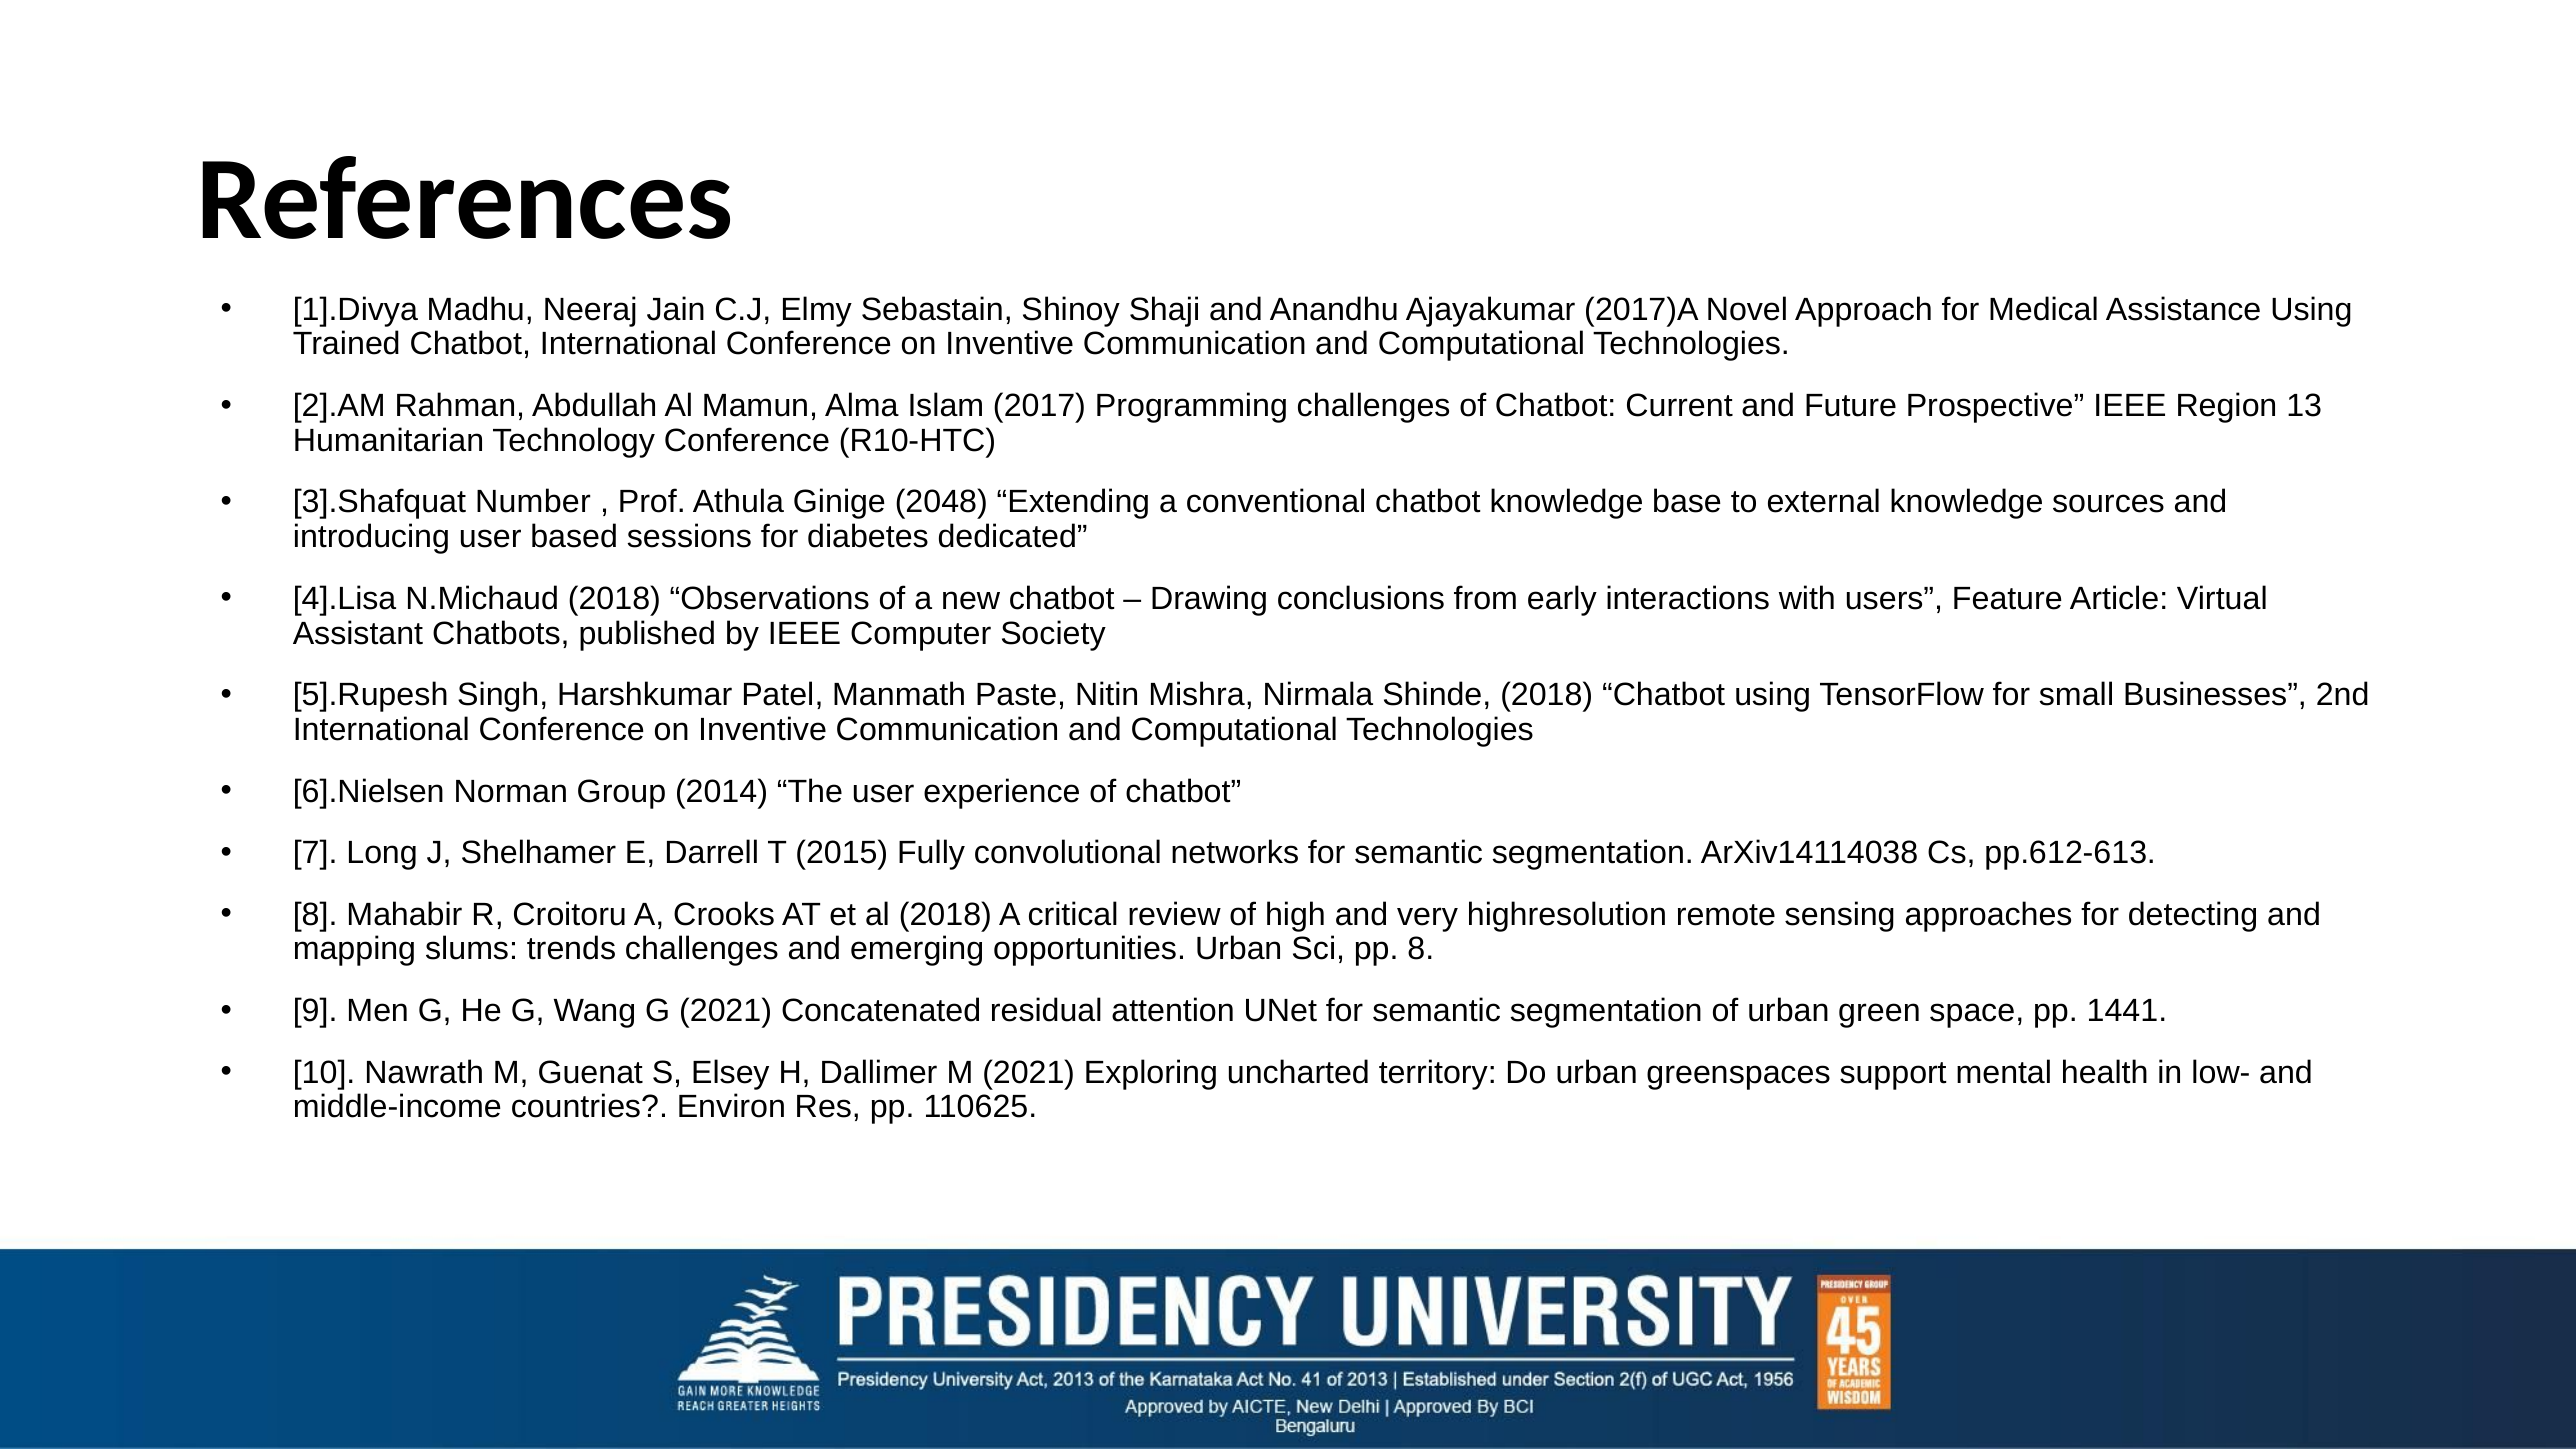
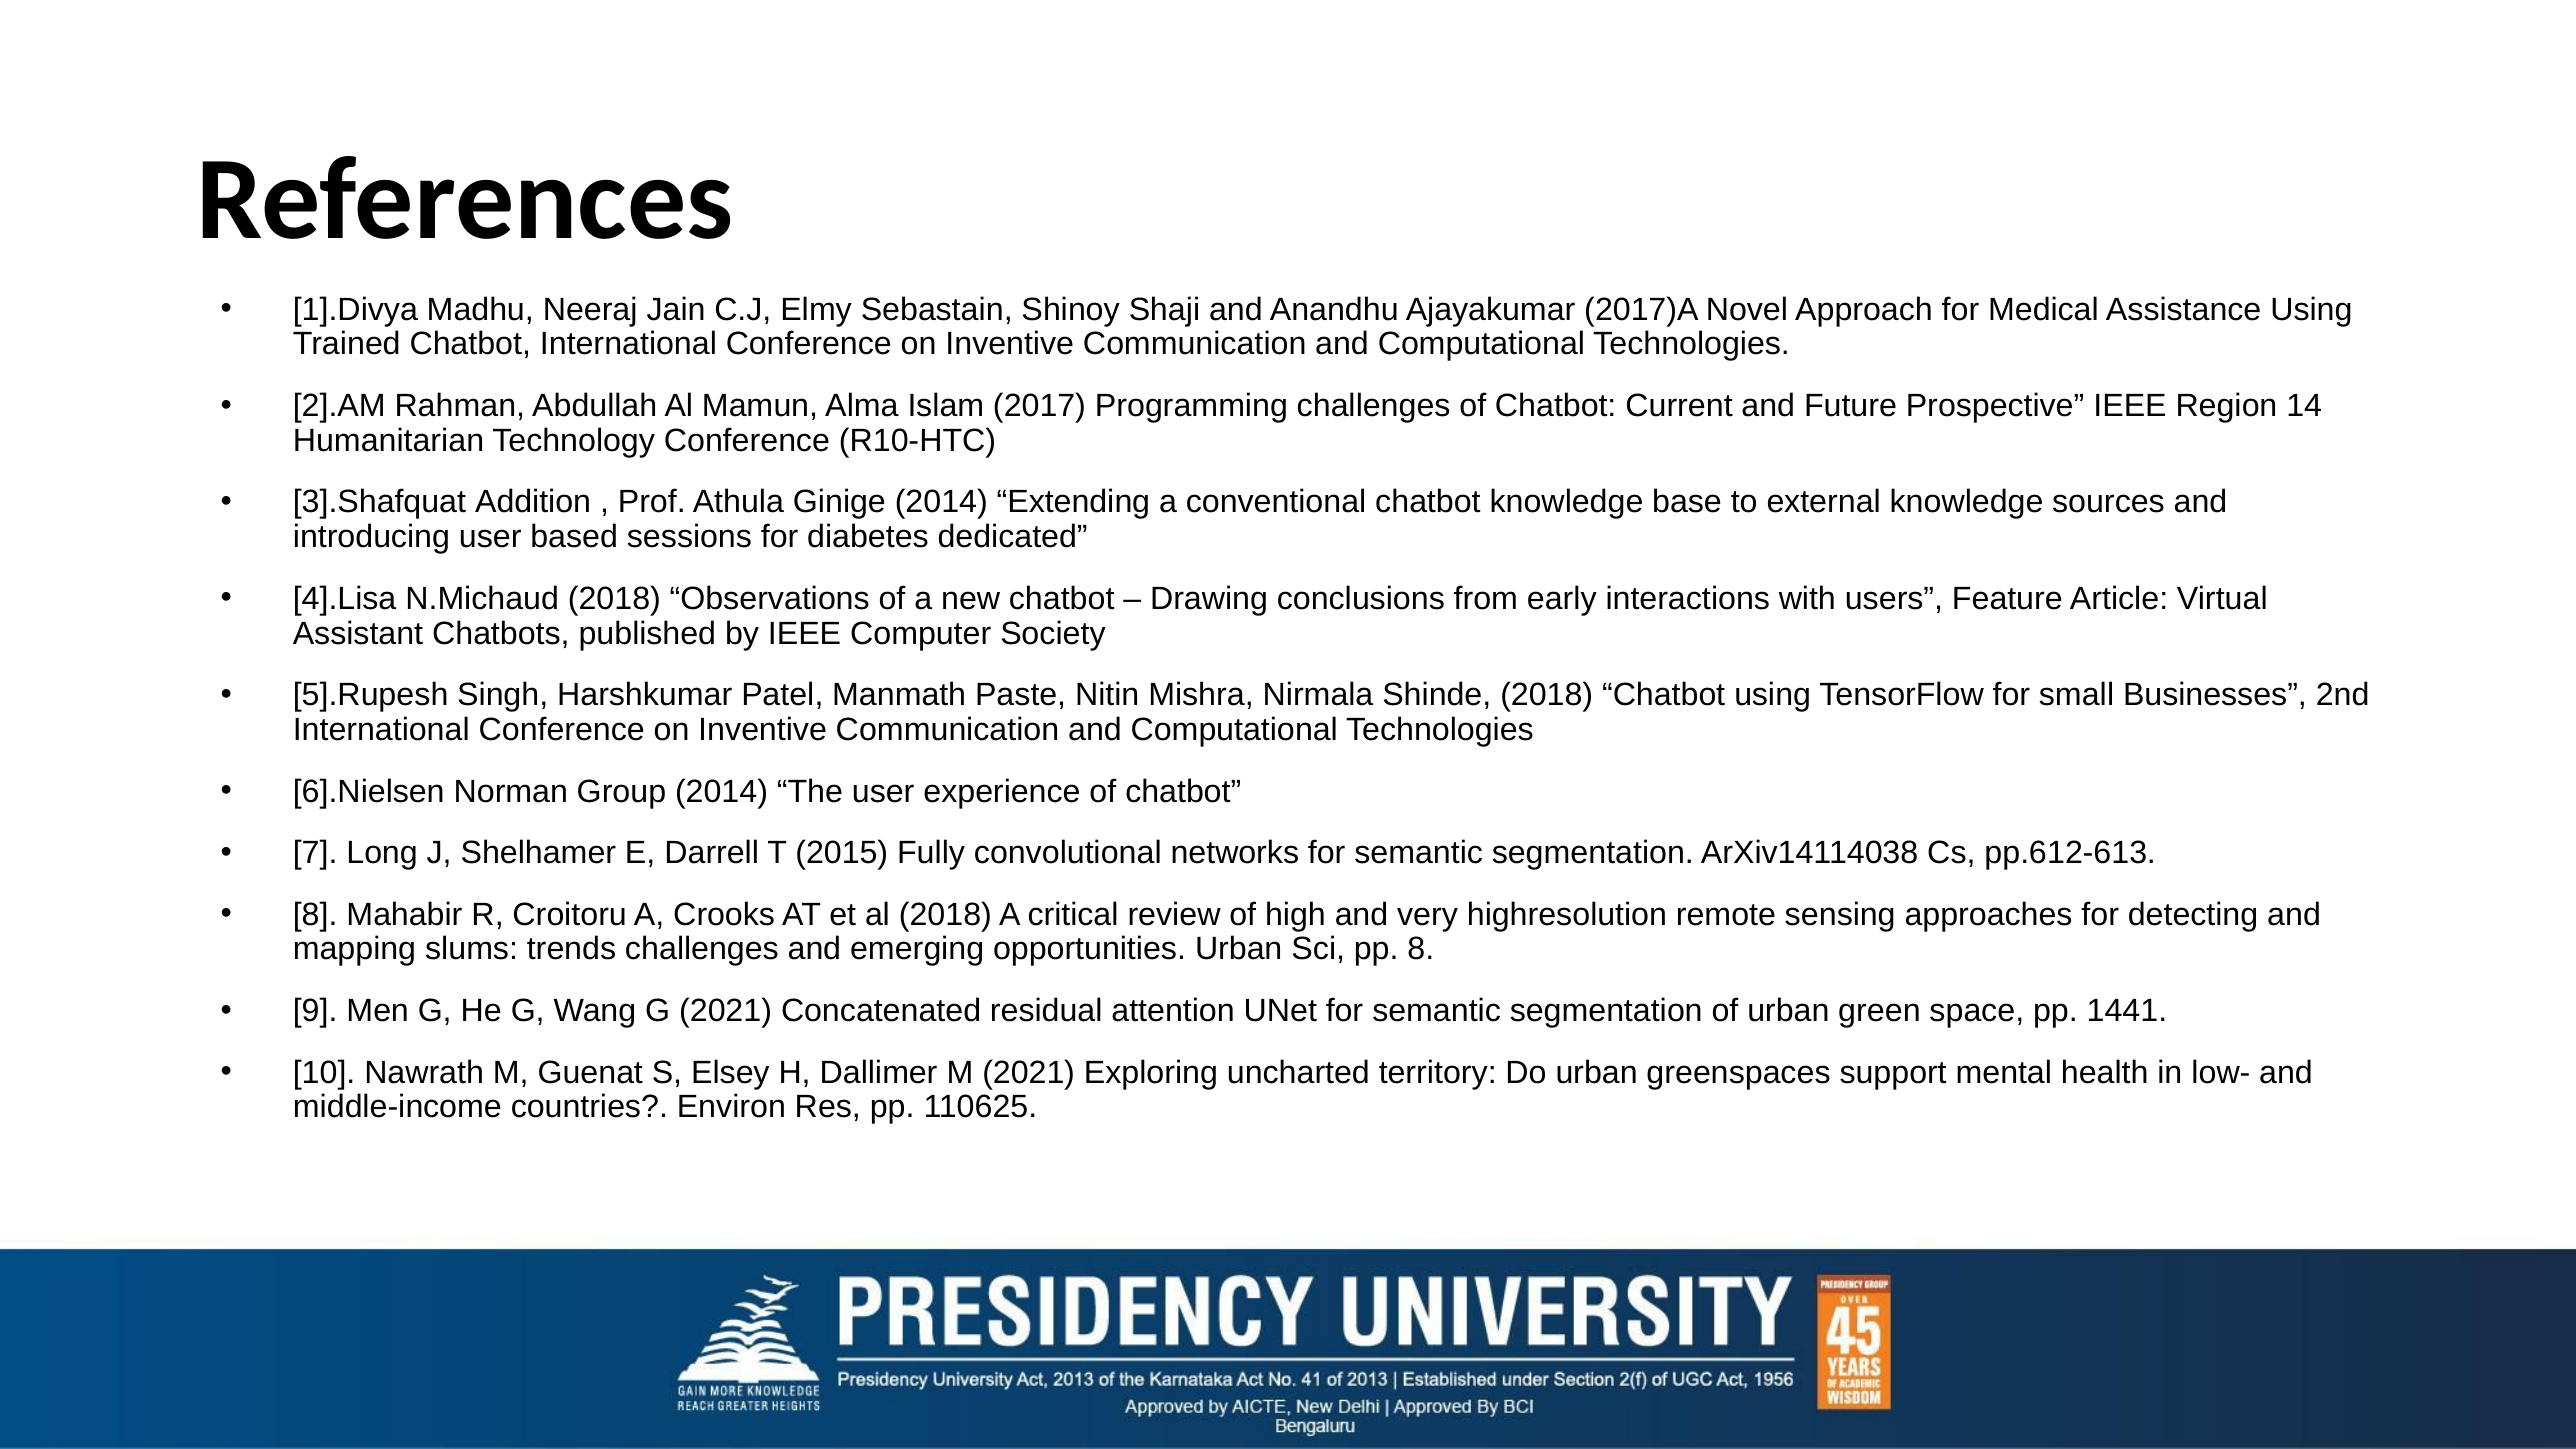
13: 13 -> 14 (2304, 406)
Number: Number -> Addition (533, 502)
Ginige 2048: 2048 -> 2014 (941, 502)
